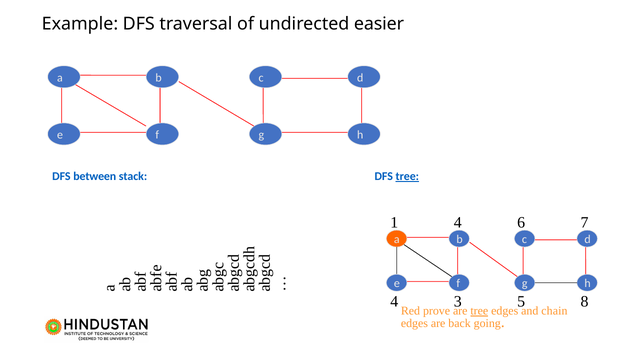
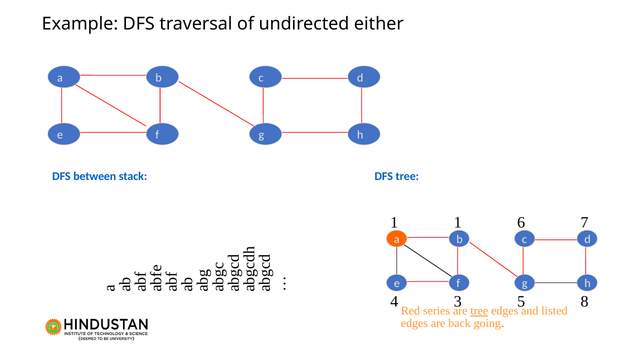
easier: easier -> either (379, 24)
tree underline: present -> none (407, 177)
1 4: 4 -> 1 (458, 223)
prove: prove -> series (437, 311)
chain: chain -> listed (554, 311)
